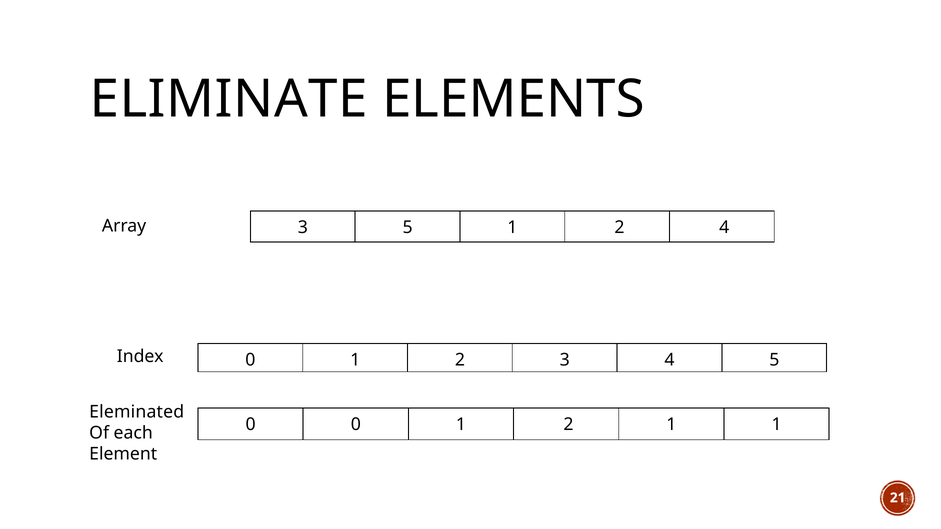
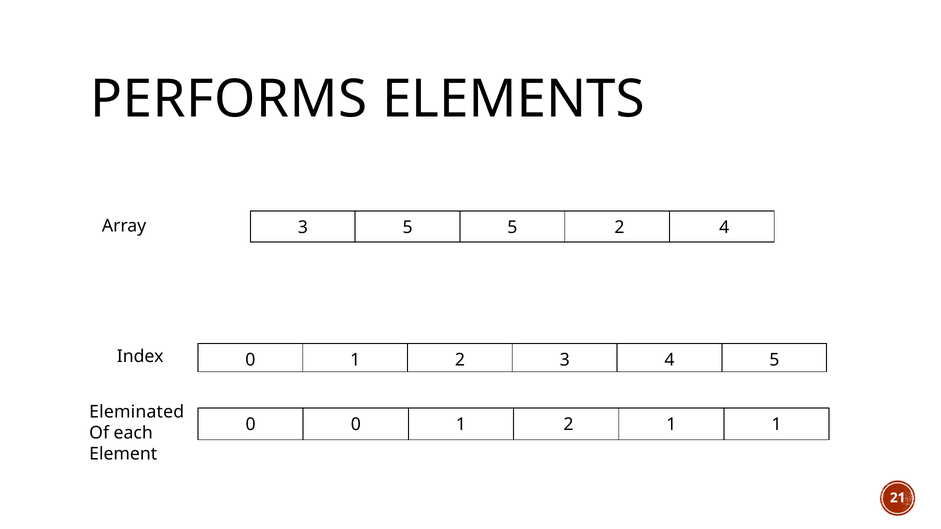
ELIMINATE: ELIMINATE -> PERFORMS (229, 99)
5 1: 1 -> 5 (512, 228)
